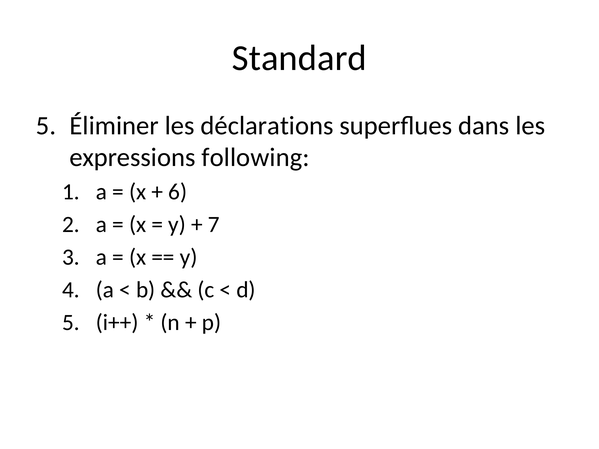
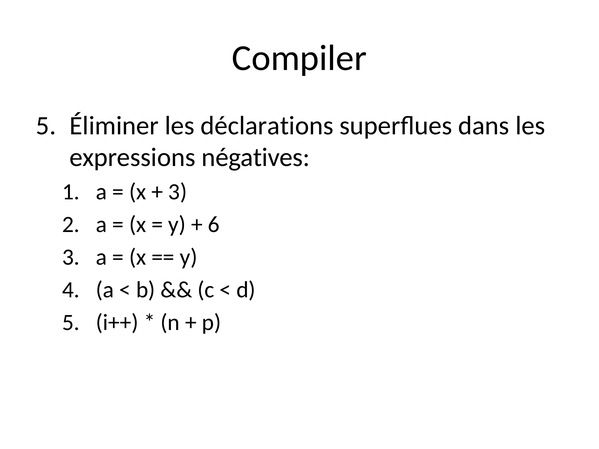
Standard: Standard -> Compiler (299, 58)
following: following -> négatives (256, 158)
6: 6 -> 3 (178, 192)
7: 7 -> 6 (214, 225)
